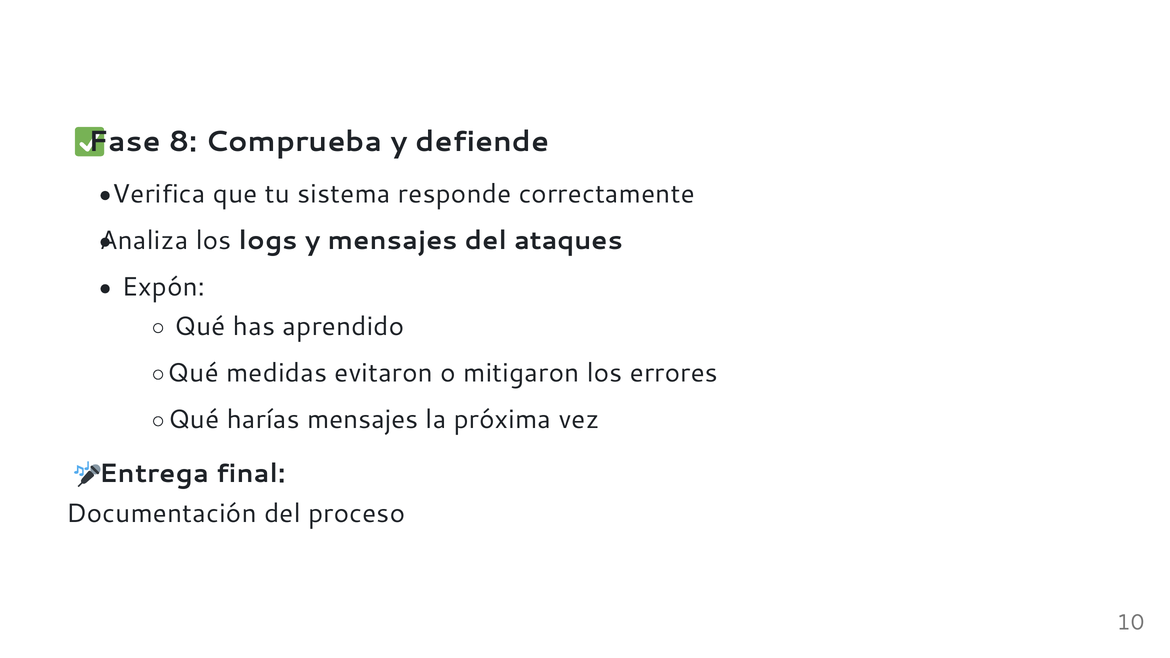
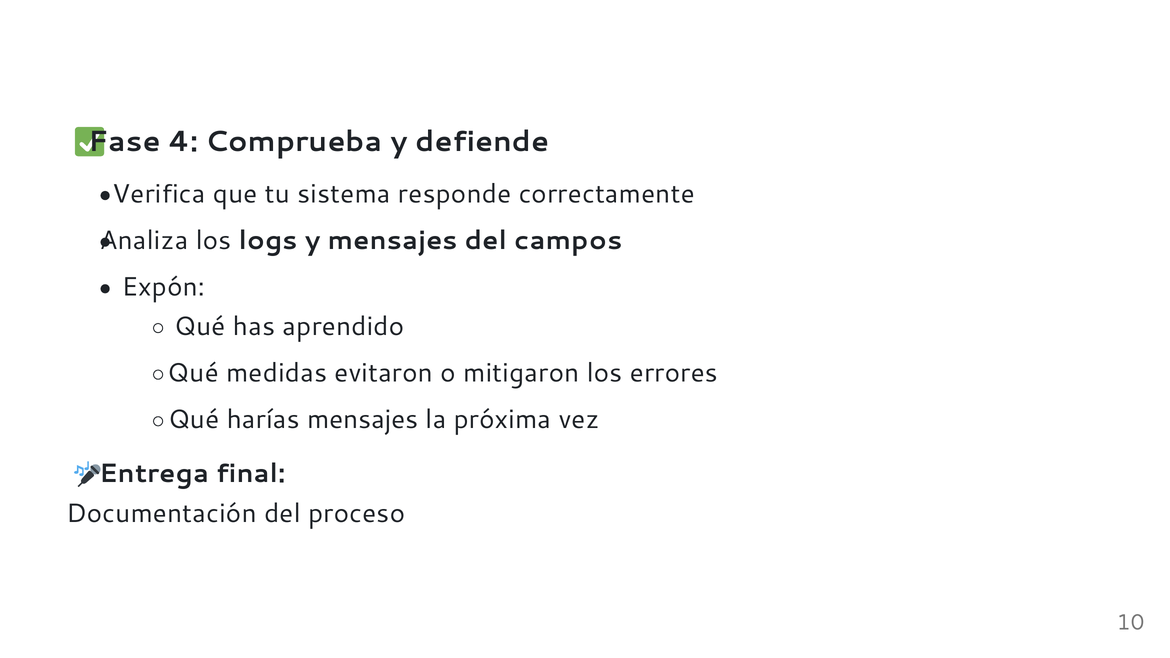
8: 8 -> 4 (183, 142)
ataques: ataques -> campos (568, 240)
